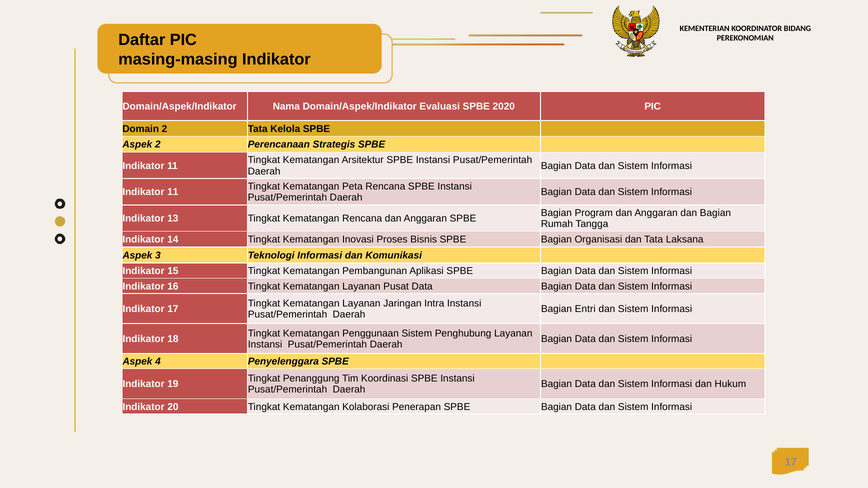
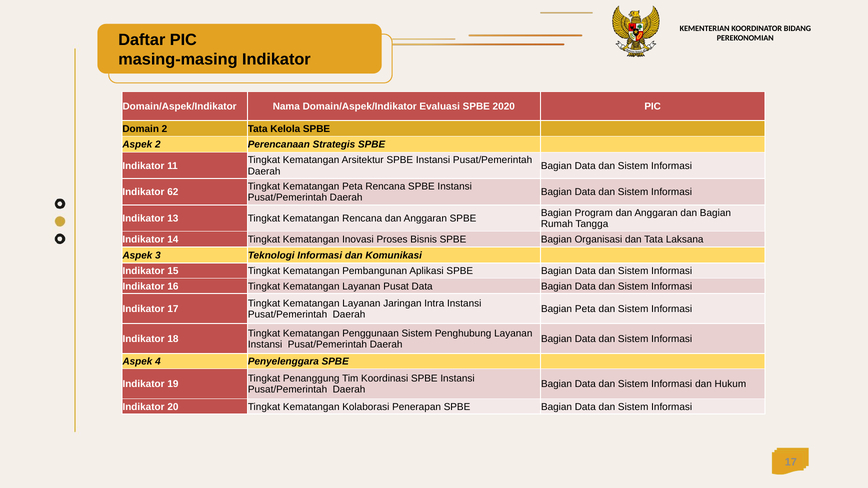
11: 11 -> 62 (173, 192)
Bagian Entri: Entri -> Peta (585, 309)
